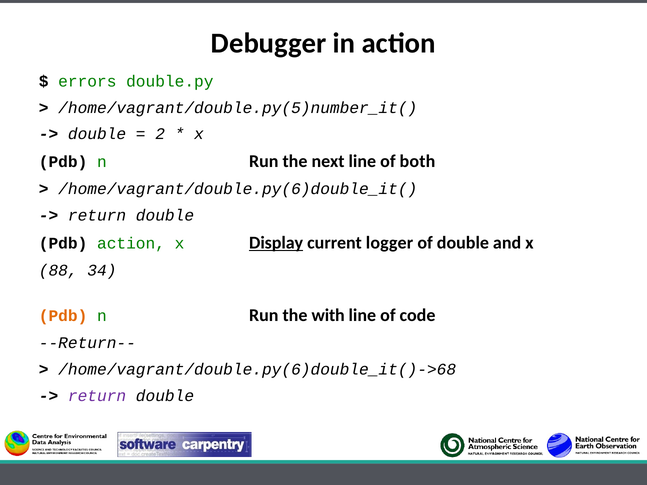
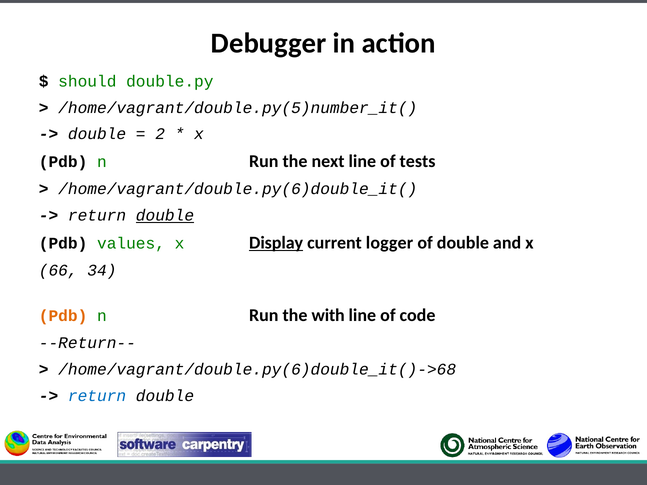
errors: errors -> should (87, 81)
both: both -> tests (418, 162)
double underline: none -> present (165, 216)
Pdb action: action -> values (131, 244)
88: 88 -> 66 (58, 270)
return colour: purple -> blue (97, 396)
